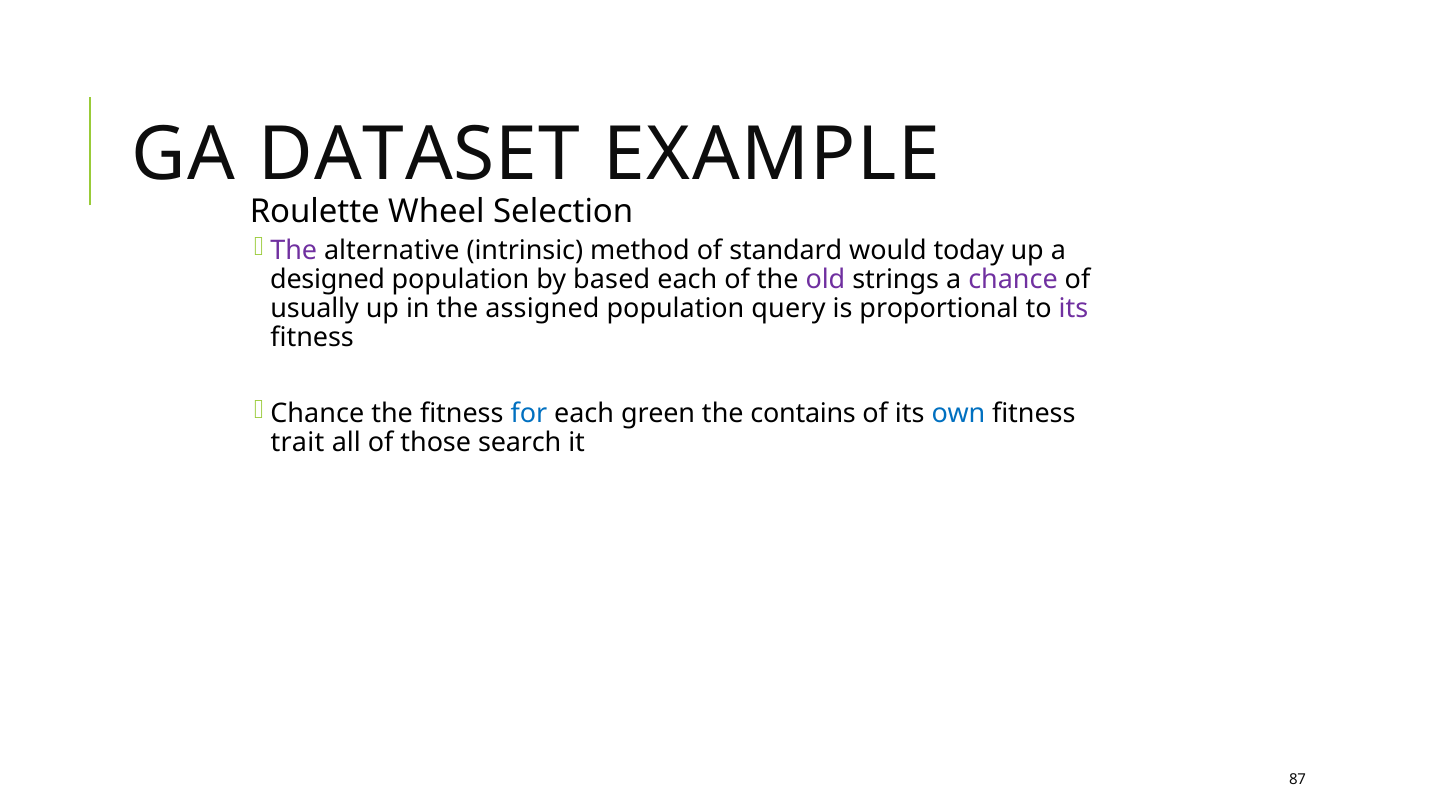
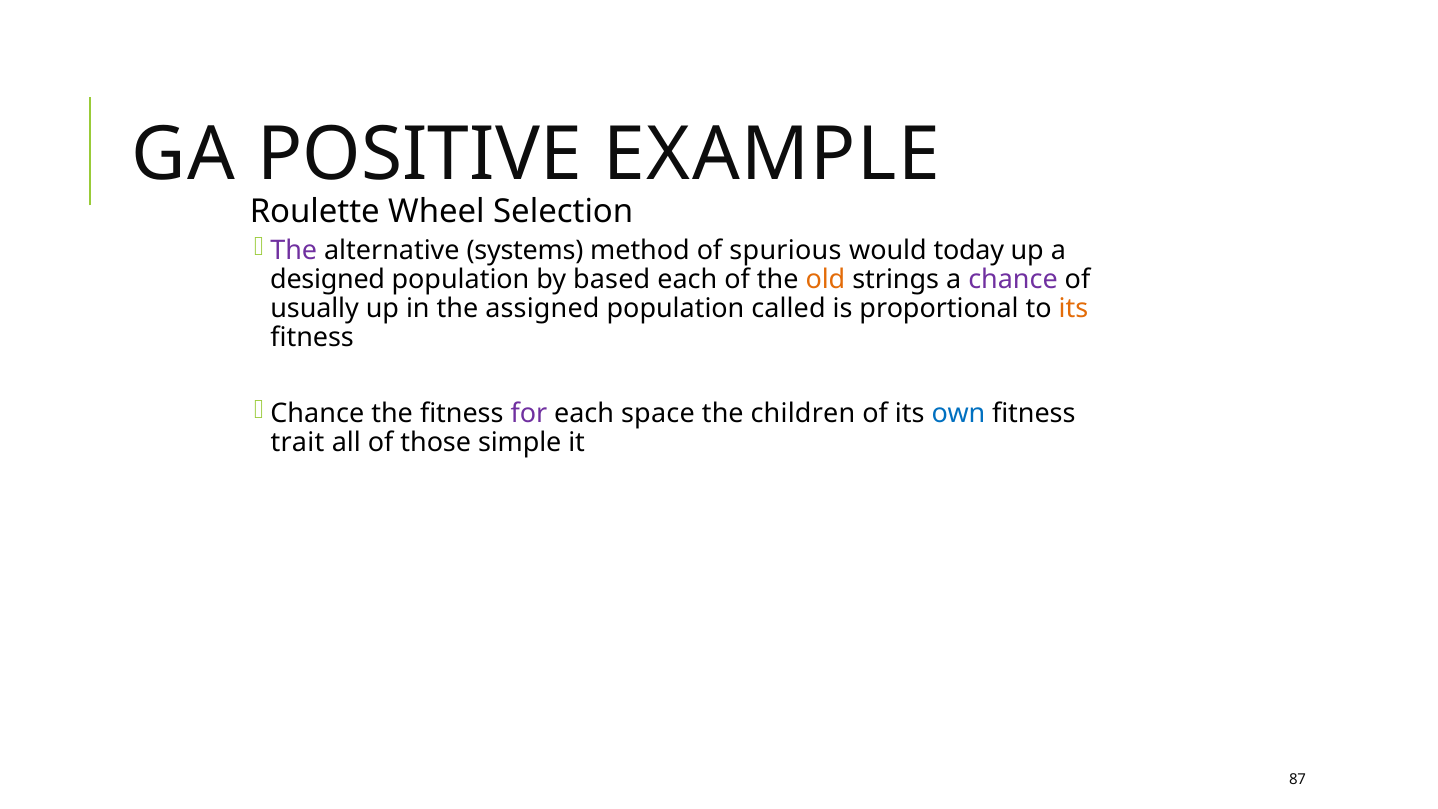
DATASET: DATASET -> POSITIVE (420, 154)
intrinsic: intrinsic -> systems (525, 250)
standard: standard -> spurious (786, 250)
old colour: purple -> orange (825, 279)
query: query -> called (788, 308)
its colour: purple -> orange (1073, 308)
for colour: blue -> purple (529, 414)
green: green -> space (658, 414)
contains: contains -> children (803, 414)
search: search -> simple (520, 443)
